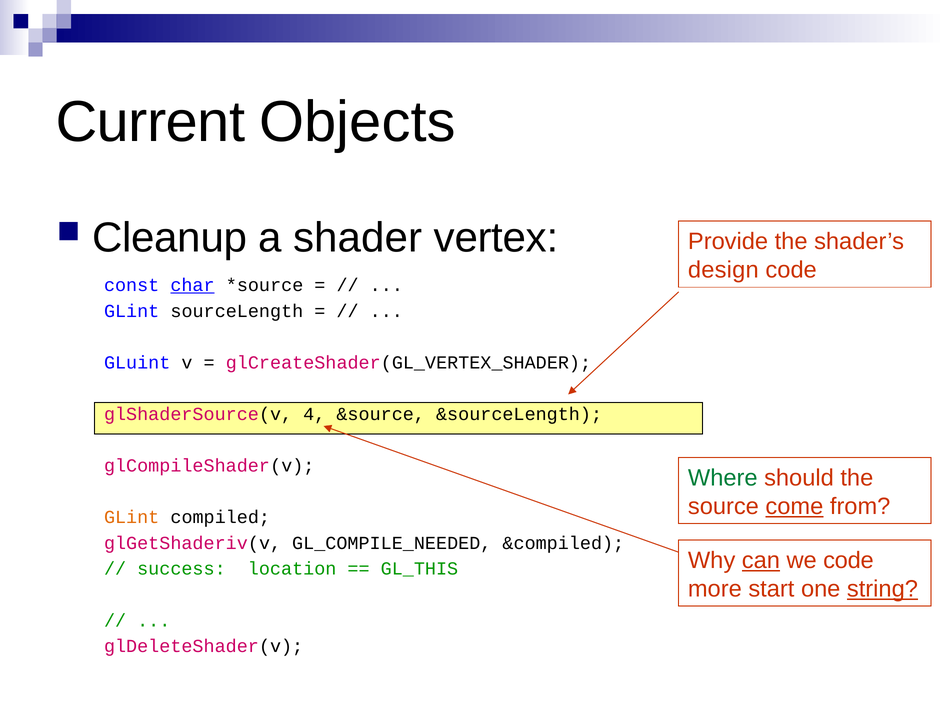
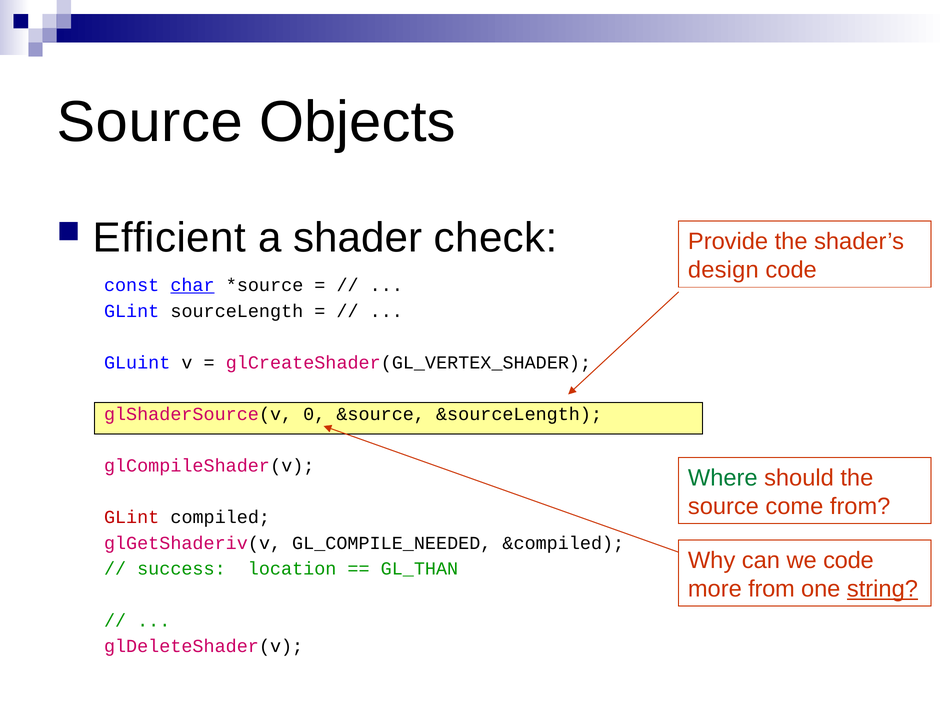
Current: Current -> Source (150, 122)
Cleanup: Cleanup -> Efficient (169, 238)
vertex: vertex -> check (496, 238)
4: 4 -> 0 (314, 414)
come underline: present -> none (794, 507)
GLint colour: orange -> red (132, 517)
can underline: present -> none (761, 561)
GL_THIS: GL_THIS -> GL_THAN (419, 569)
more start: start -> from (771, 589)
